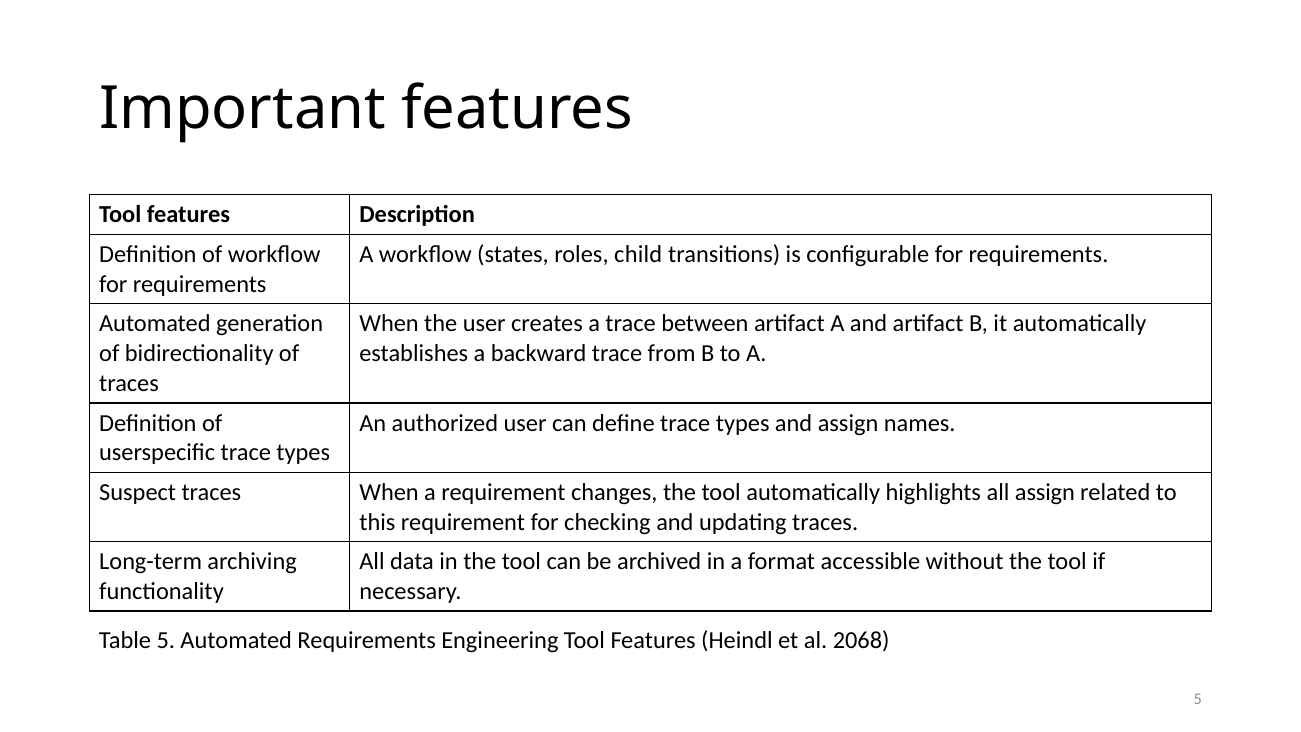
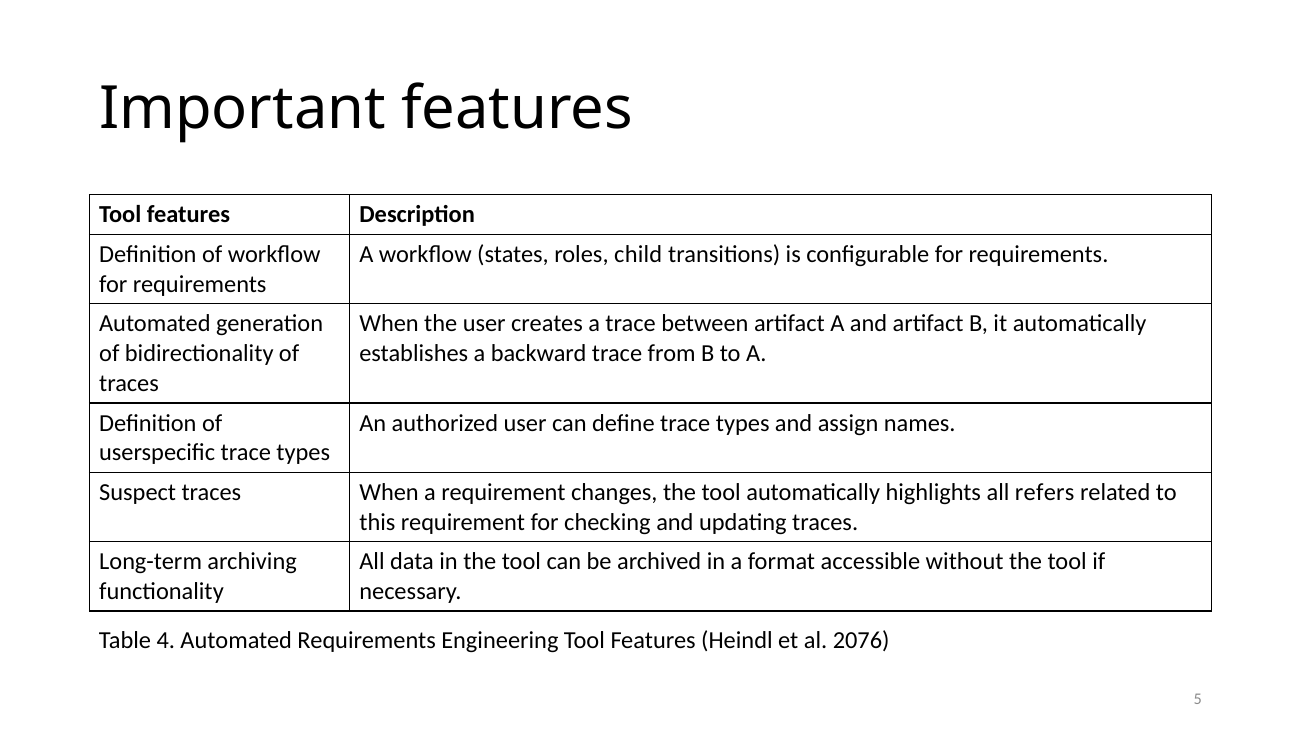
all assign: assign -> refers (1045, 492)
Table 5: 5 -> 4 (166, 641)
2068: 2068 -> 2076 (861, 641)
